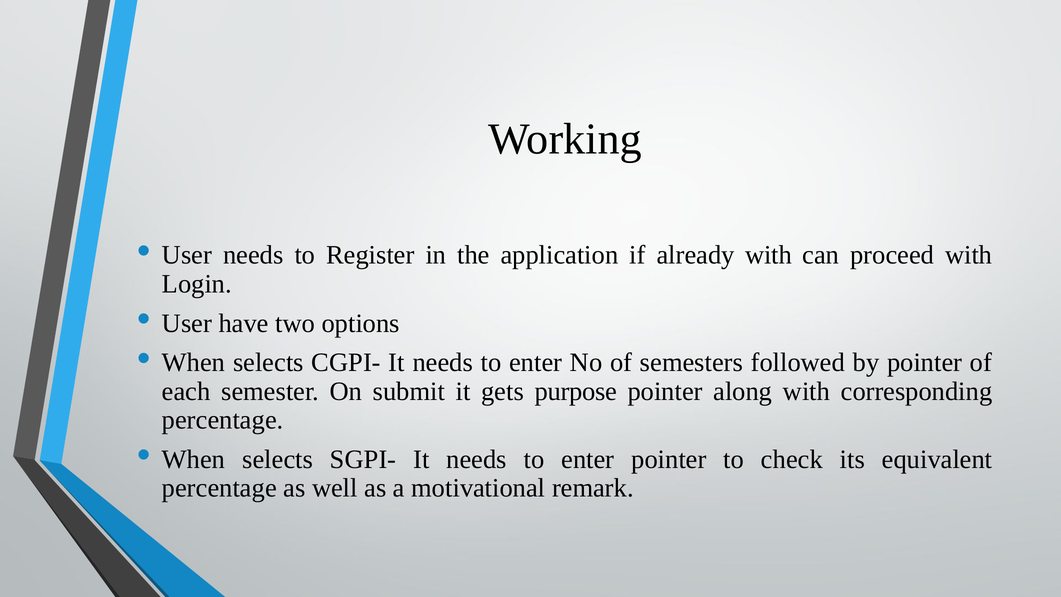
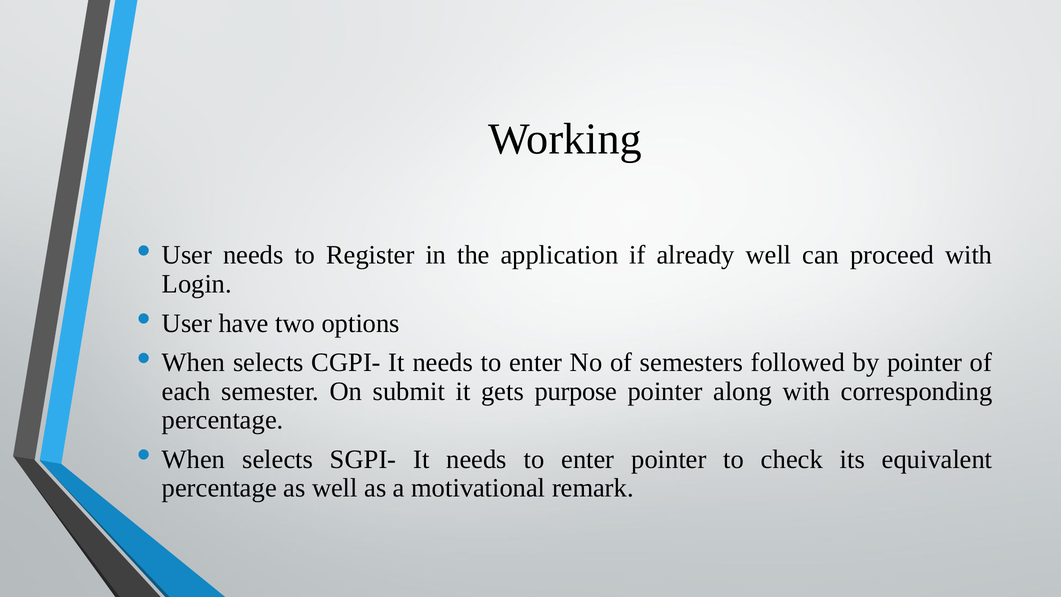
already with: with -> well (769, 255)
